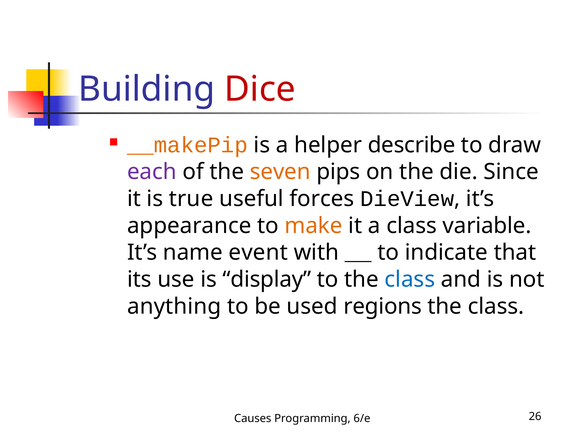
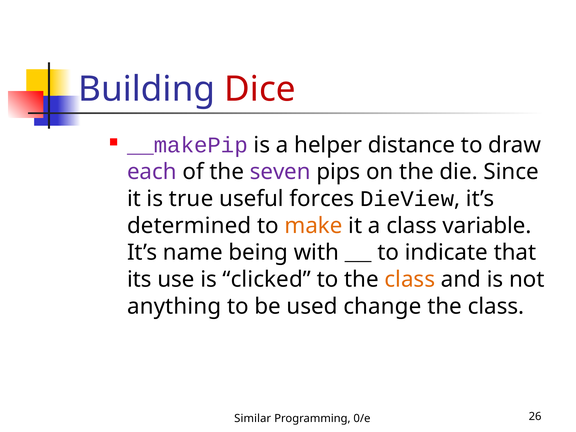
__makePip colour: orange -> purple (187, 145)
describe: describe -> distance (412, 145)
seven colour: orange -> purple (280, 172)
appearance: appearance -> determined (189, 226)
event: event -> being (258, 253)
display: display -> clicked (267, 279)
class colour: blue -> orange (410, 279)
regions: regions -> change (382, 306)
Causes: Causes -> Similar (253, 418)
6/e: 6/e -> 0/e (362, 418)
